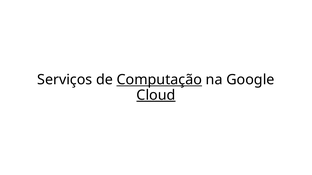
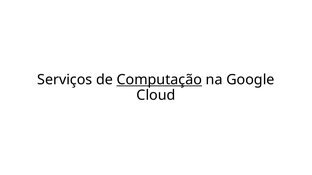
Cloud underline: present -> none (156, 95)
